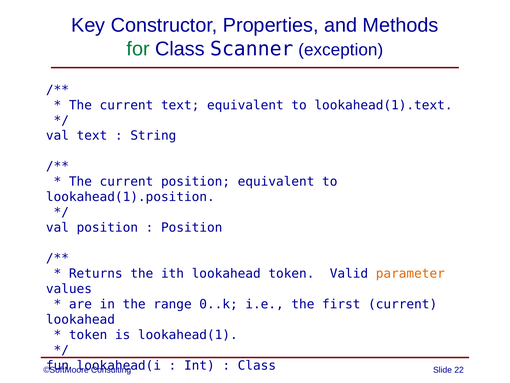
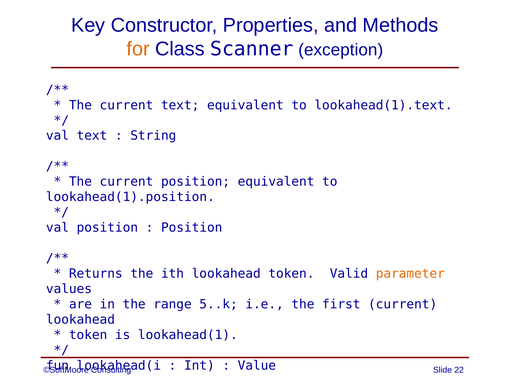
for colour: green -> orange (138, 49)
0..k: 0..k -> 5..k (219, 304)
Class: Class -> Value (257, 365)
